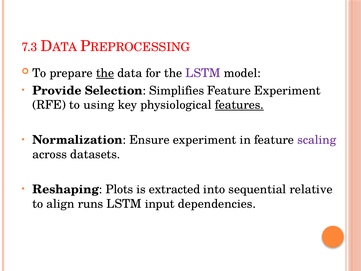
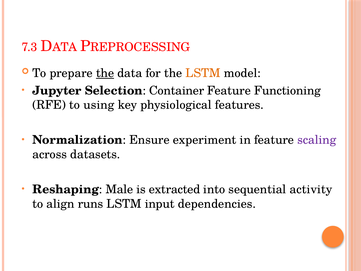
LSTM colour: purple -> orange (203, 73)
Provide: Provide -> Jupyter (57, 90)
Simplifies: Simplifies -> Container (177, 90)
Feature Experiment: Experiment -> Functioning (287, 90)
features underline: present -> none (239, 105)
Plots: Plots -> Male (119, 189)
relative: relative -> activity (311, 189)
